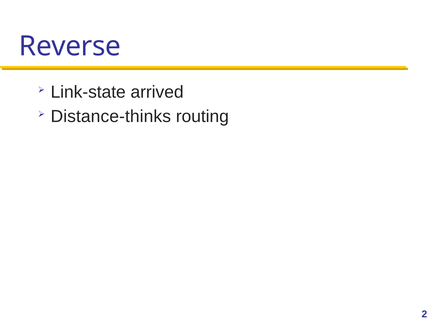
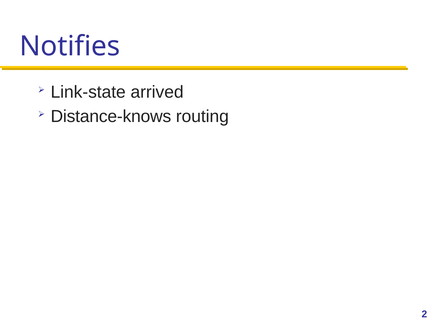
Reverse: Reverse -> Notifies (70, 46)
Distance-thinks: Distance-thinks -> Distance-knows (111, 116)
